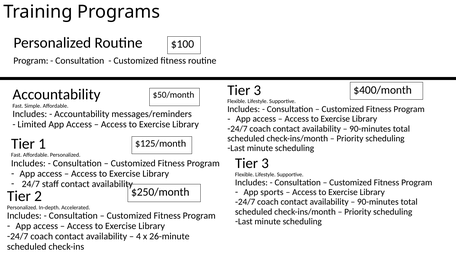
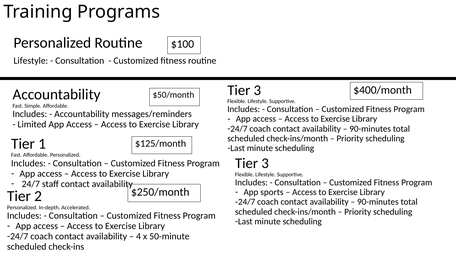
Program: Program -> Lifestyle (31, 61)
26-minute: 26-minute -> 50-minute (169, 236)
